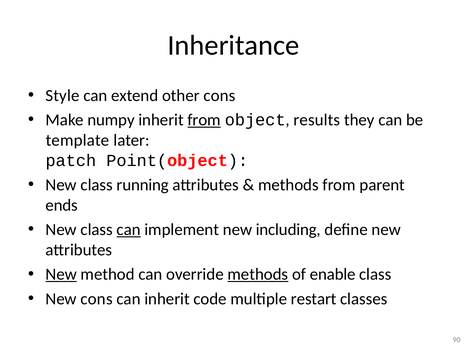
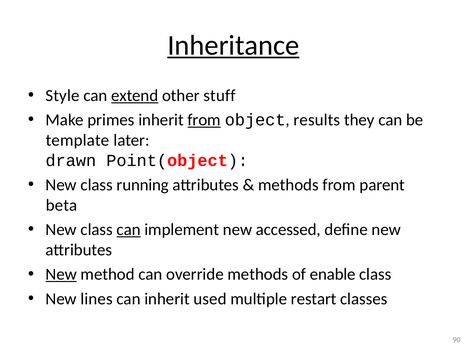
Inheritance underline: none -> present (233, 45)
extend underline: none -> present (135, 95)
other cons: cons -> stuff (220, 95)
numpy: numpy -> primes (111, 120)
patch: patch -> drawn (71, 160)
ends: ends -> beta (62, 205)
including: including -> accessed (288, 229)
methods underline: present -> none (258, 274)
New cons: cons -> lines (97, 298)
code: code -> used (210, 298)
